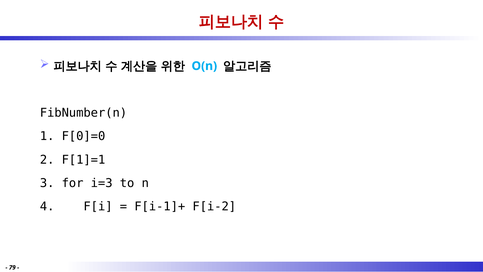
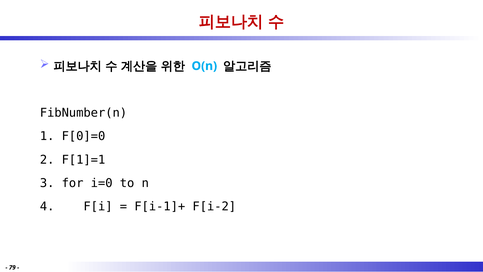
i=3: i=3 -> i=0 (102, 183)
